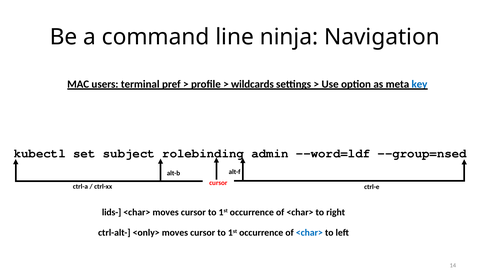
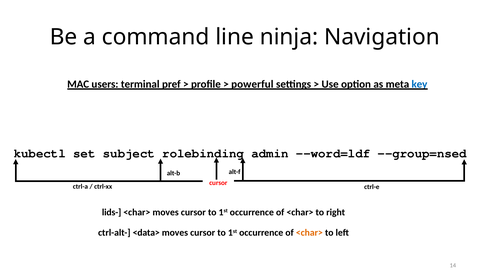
wildcards: wildcards -> powerful (252, 84)
<only>: <only> -> <data> (146, 233)
<char> colour: blue -> orange (309, 233)
